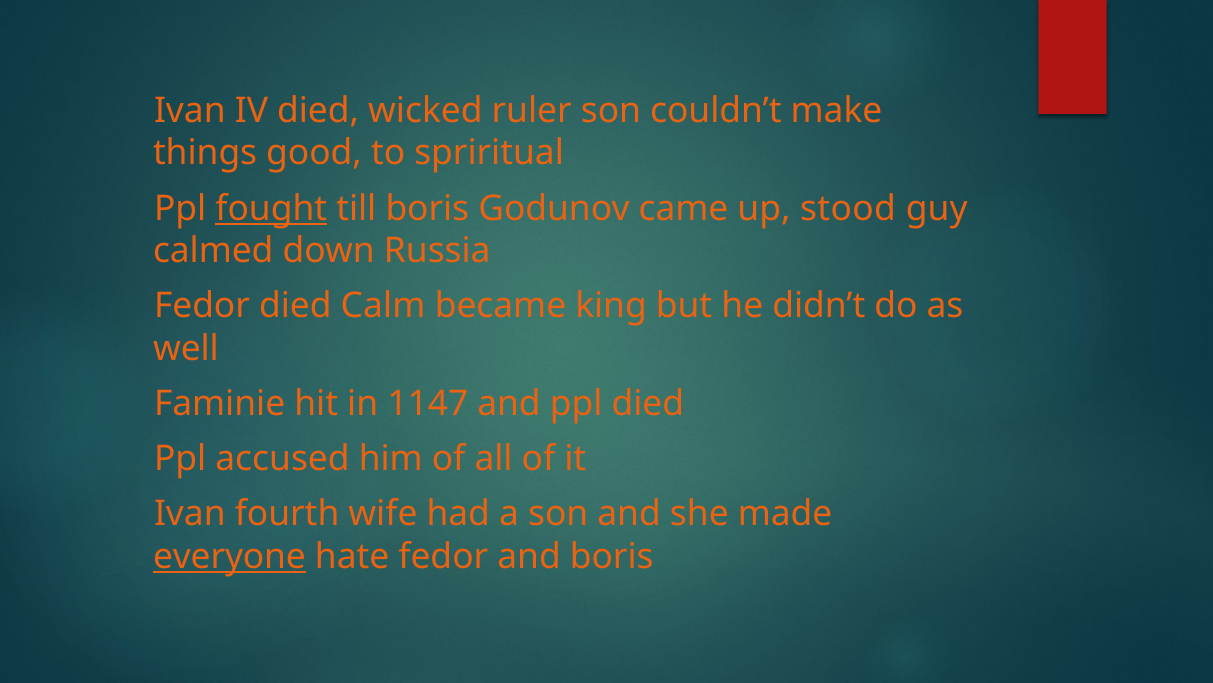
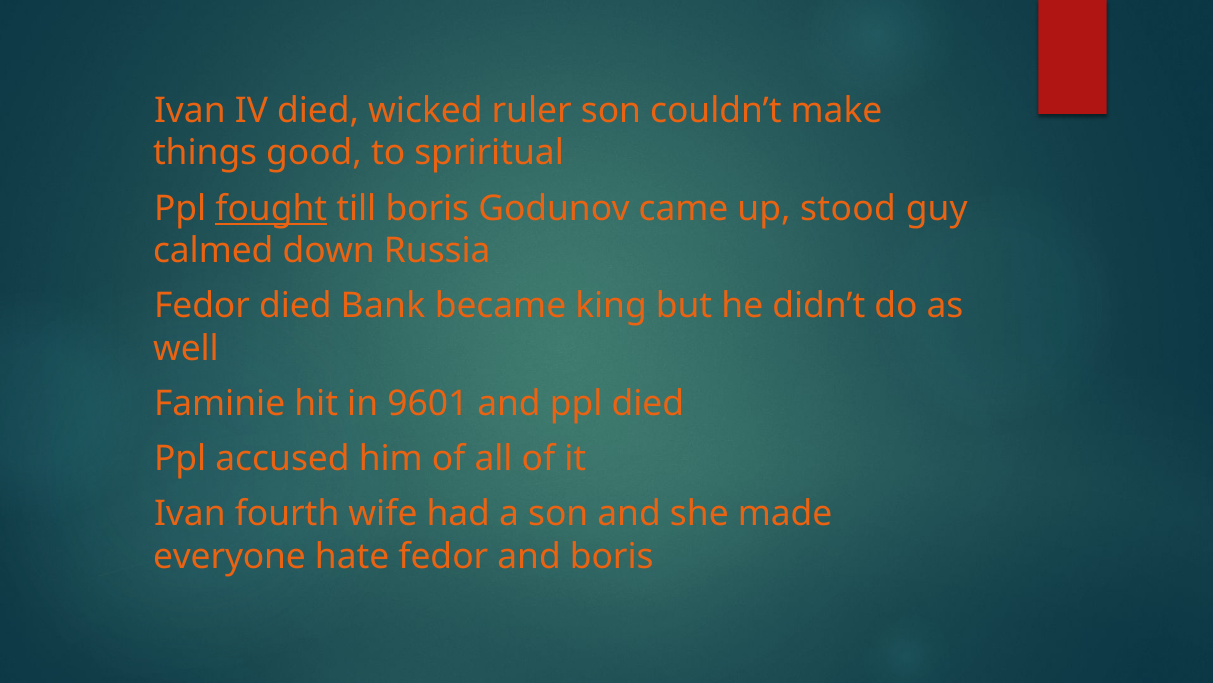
Calm: Calm -> Bank (383, 306)
1147: 1147 -> 9601 (428, 403)
everyone underline: present -> none (229, 556)
